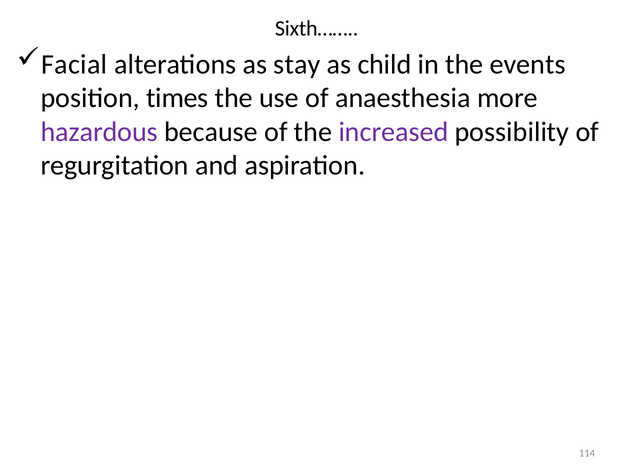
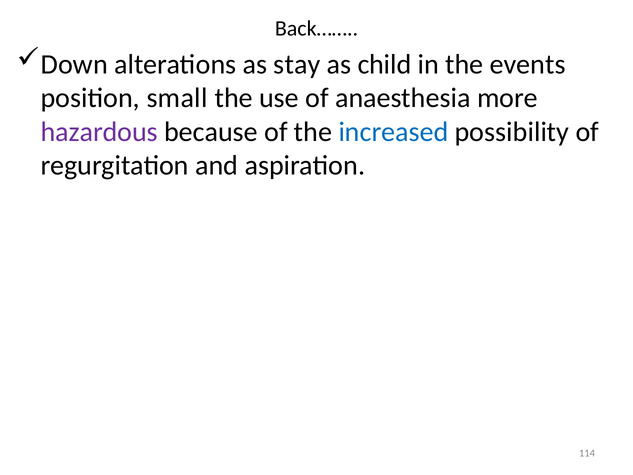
Sixth……: Sixth…… -> Back…… (316, 28)
Facial: Facial -> Down (74, 64)
times: times -> small (177, 98)
increased colour: purple -> blue (393, 132)
